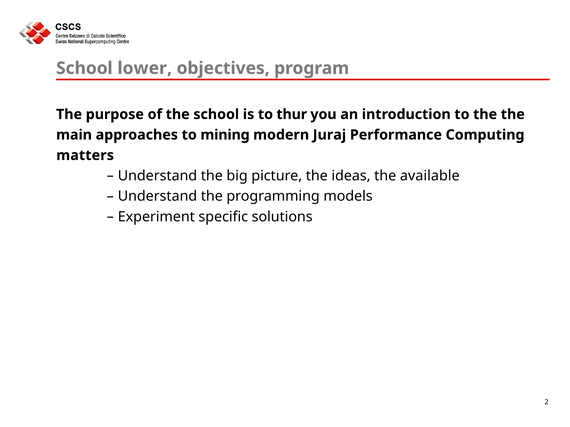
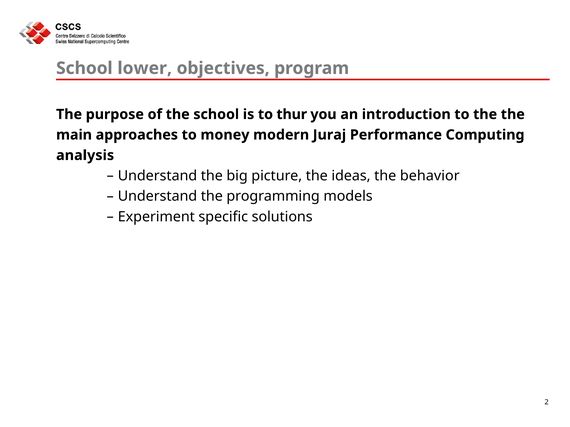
mining: mining -> money (225, 135)
matters: matters -> analysis (85, 156)
available: available -> behavior (430, 176)
